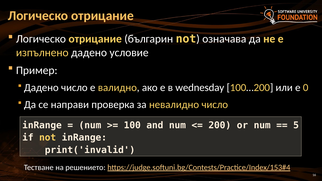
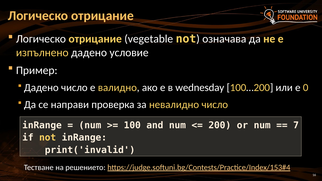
българин: българин -> vegetable (149, 39)
5: 5 -> 7 (296, 125)
